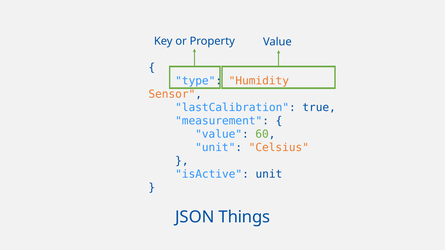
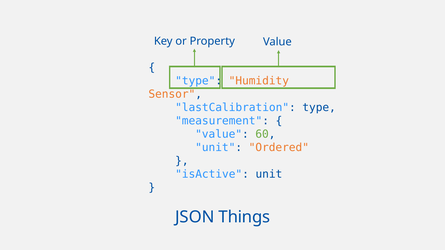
lastCalibration true: true -> type (319, 108)
Celsius: Celsius -> Ordered (279, 148)
